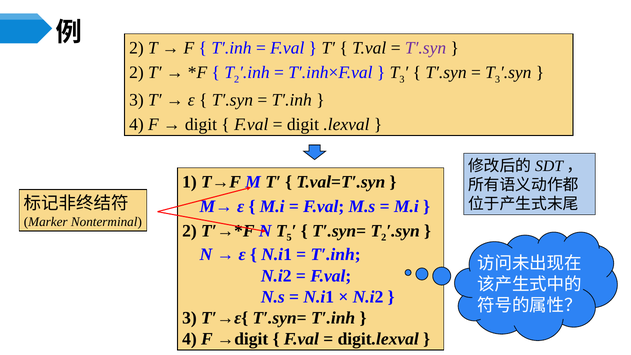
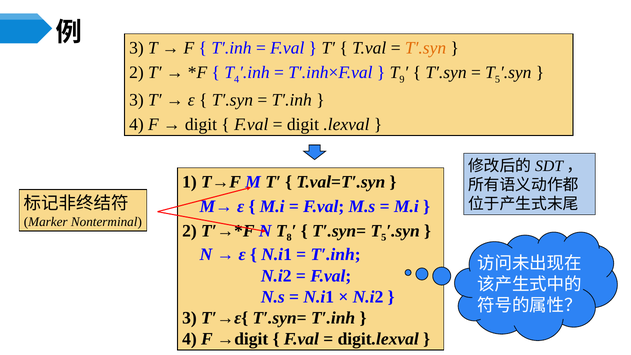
2: 2 -> 3 (136, 48)
T′.syn colour: purple -> orange (426, 48)
2: 2 -> 4 (237, 79)
3: 3 -> 9 (402, 79)
3: 3 -> 5 (497, 79)
5: 5 -> 8 (289, 238)
T′.syn= T 2: 2 -> 5 (384, 238)
